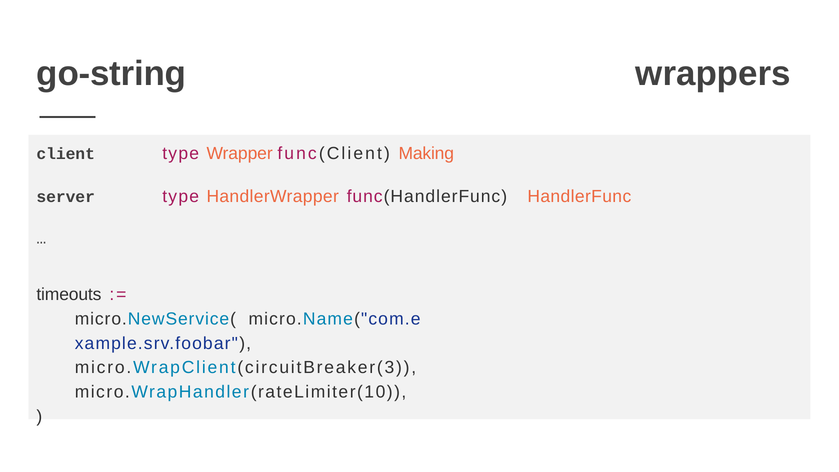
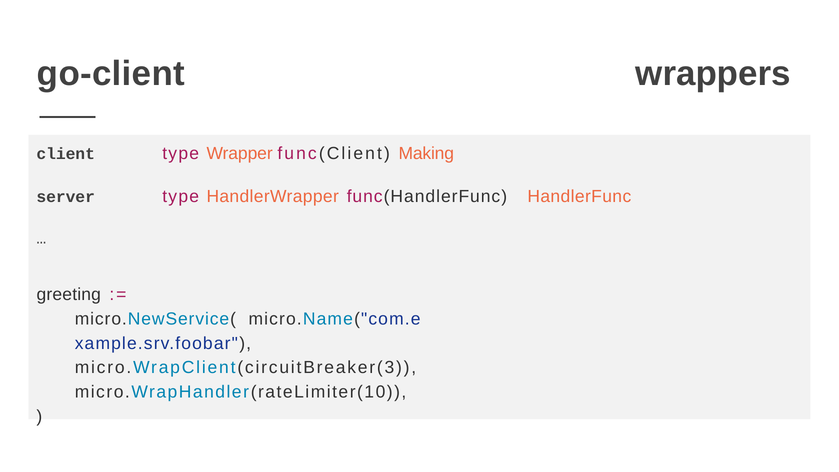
go-string: go-string -> go-client (111, 74)
timeouts: timeouts -> greeting (69, 295)
